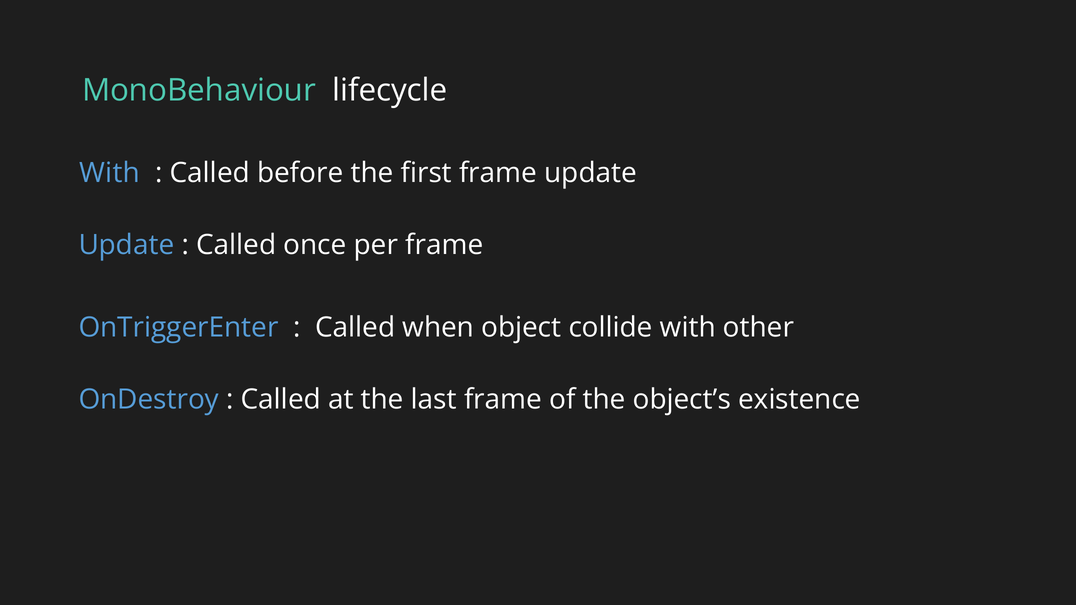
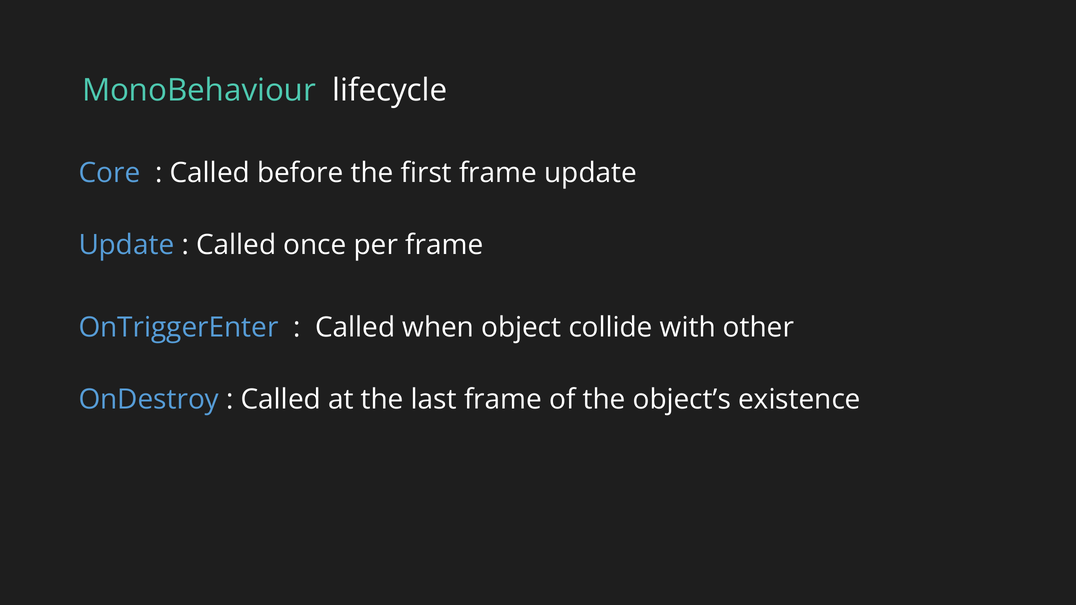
With: With -> Core (110, 173)
